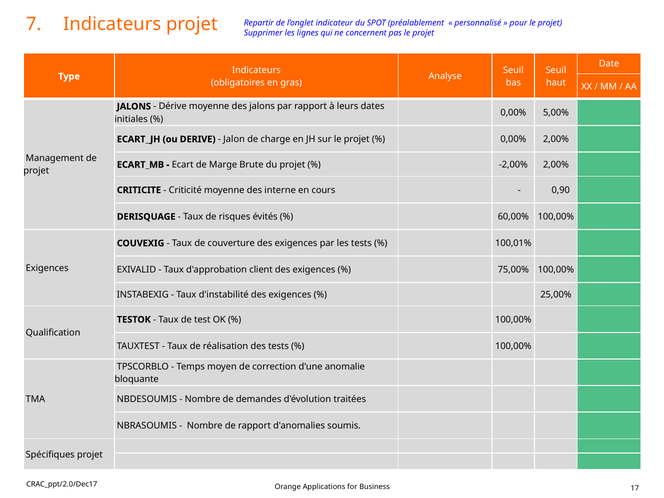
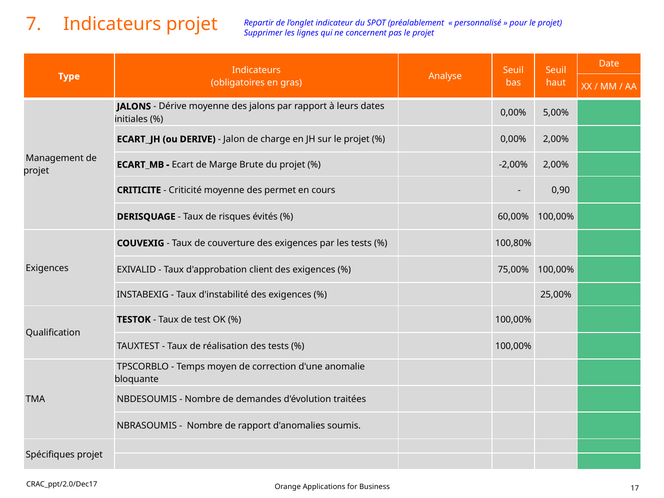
interne: interne -> permet (280, 190)
100,01%: 100,01% -> 100,80% (513, 243)
